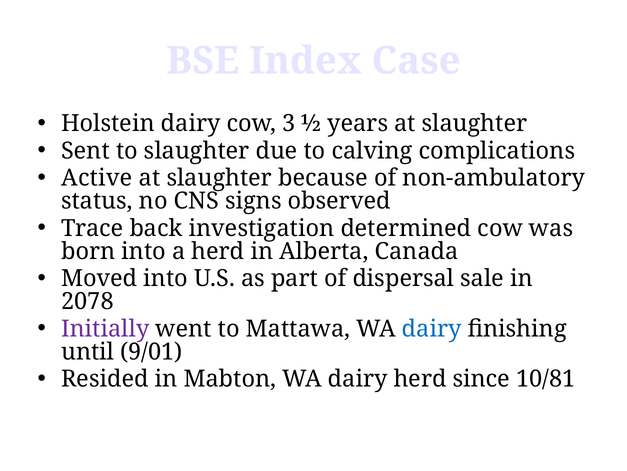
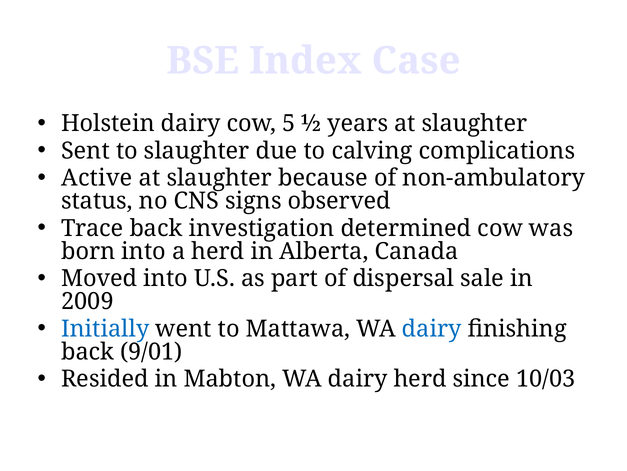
3: 3 -> 5 (289, 123)
2078: 2078 -> 2009 (87, 301)
Initially colour: purple -> blue (105, 328)
until: until -> back (88, 351)
10/81: 10/81 -> 10/03 (546, 379)
